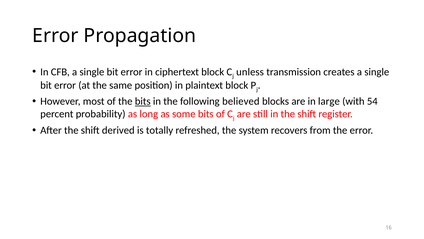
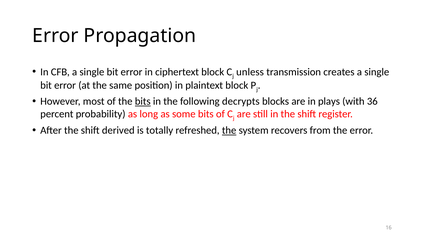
believed: believed -> decrypts (241, 101)
large: large -> plays (329, 101)
54: 54 -> 36 (372, 101)
the underline: none -> present (229, 130)
